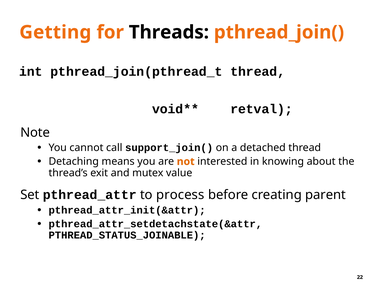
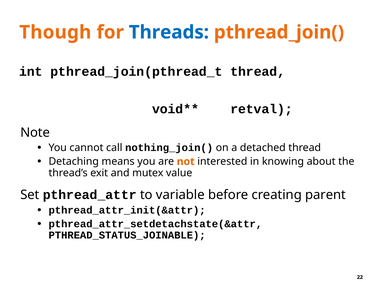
Getting: Getting -> Though (55, 32)
Threads colour: black -> blue (169, 32)
support_join(: support_join( -> nothing_join( (169, 148)
process: process -> variable (180, 195)
